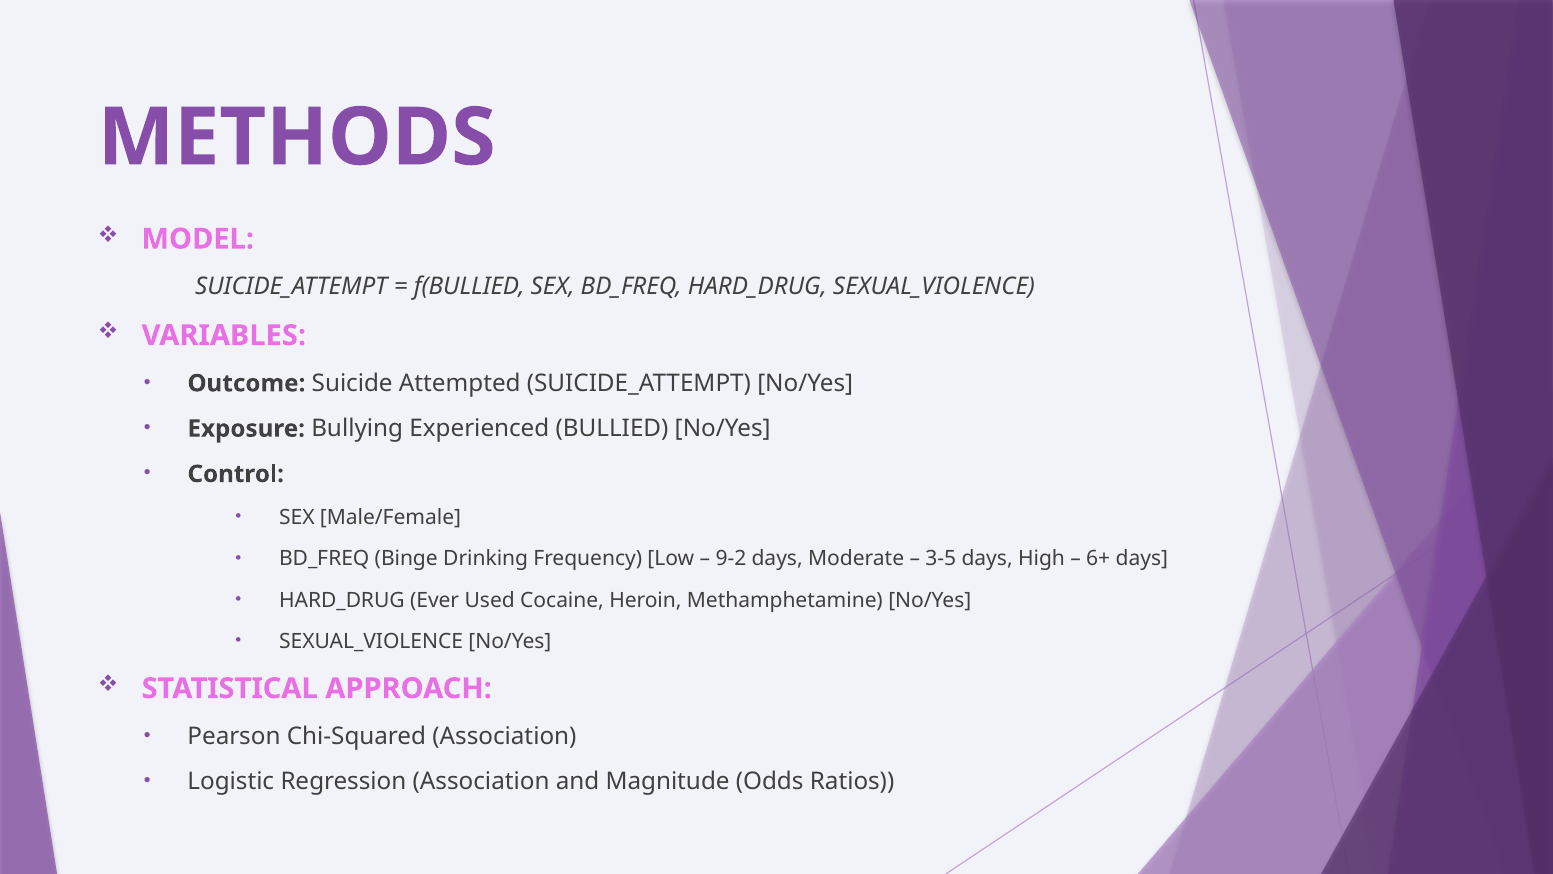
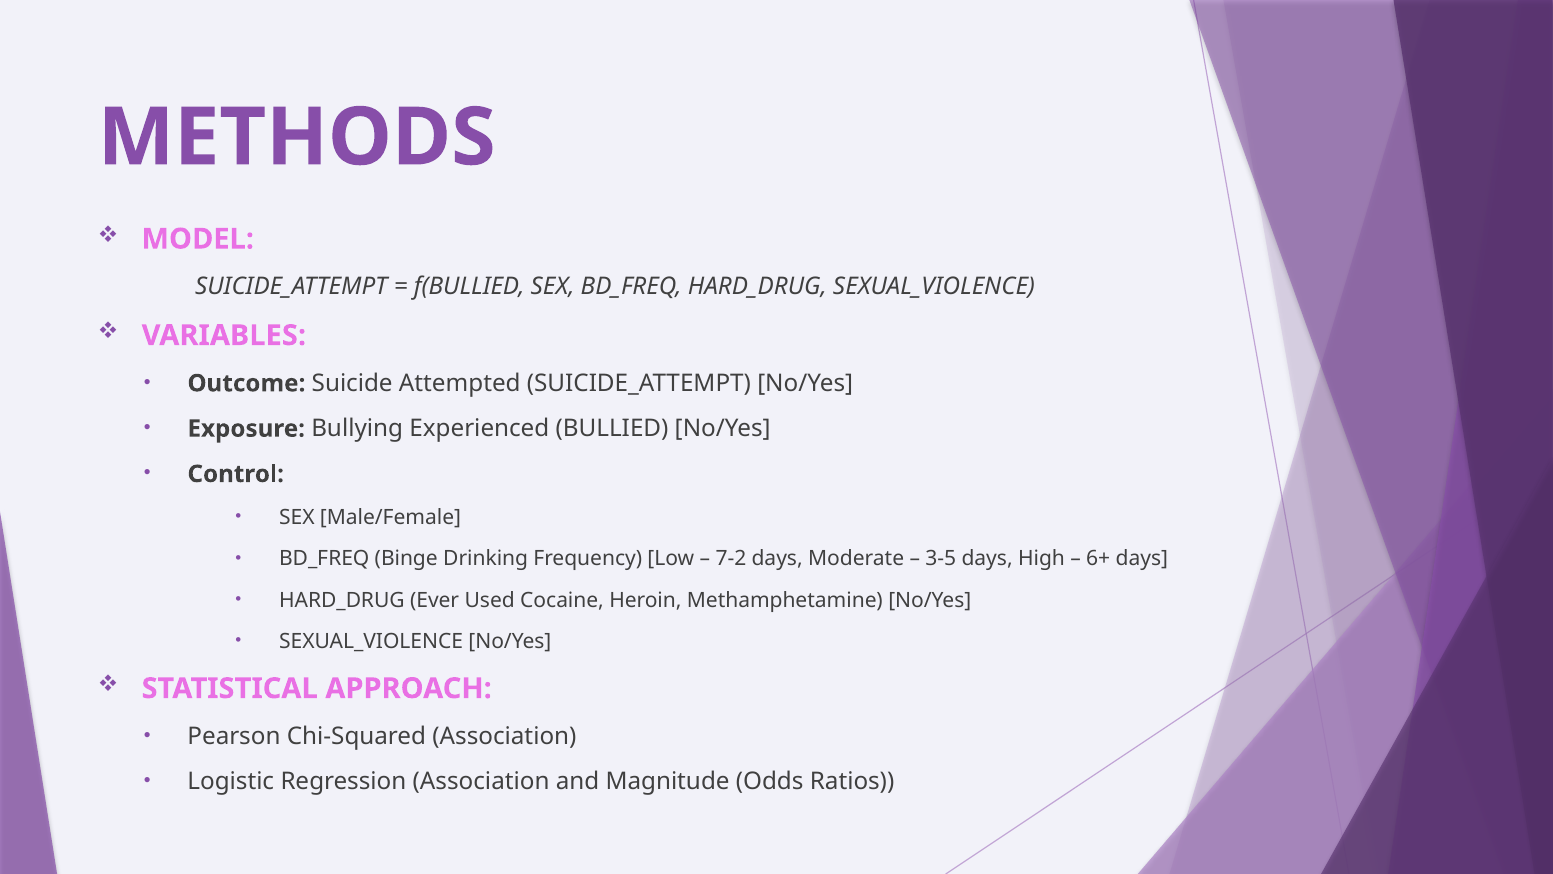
9-2: 9-2 -> 7-2 (731, 558)
